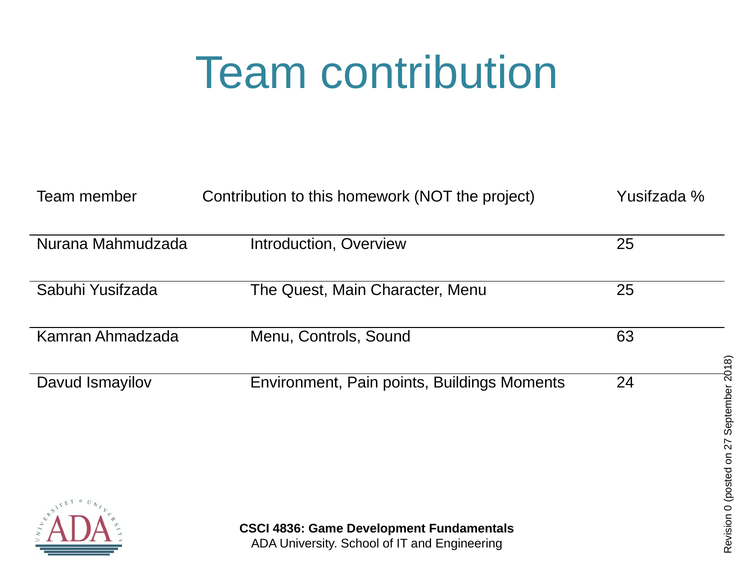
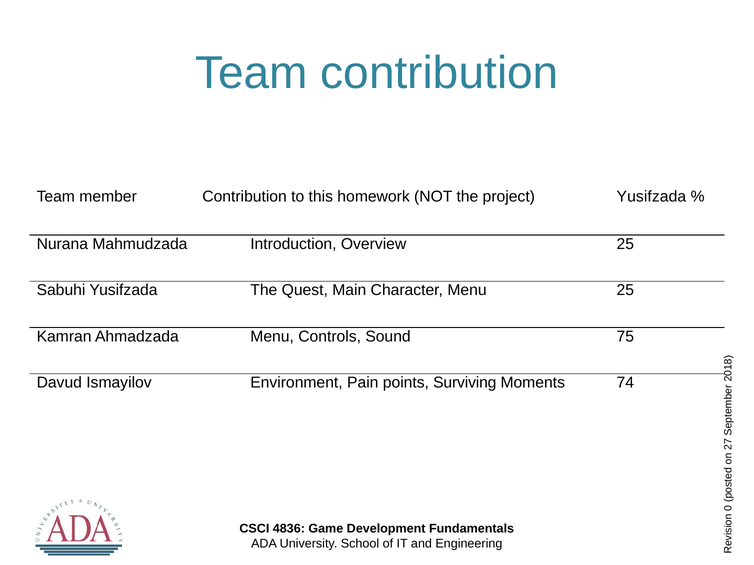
63: 63 -> 75 (625, 337)
Buildings: Buildings -> Surviving (465, 383)
24: 24 -> 74 (625, 383)
